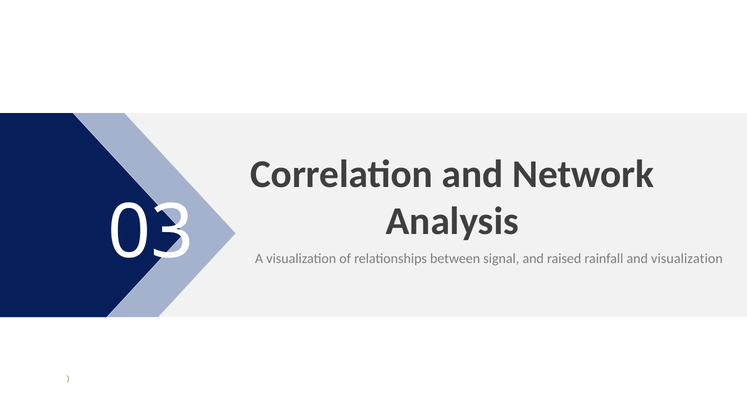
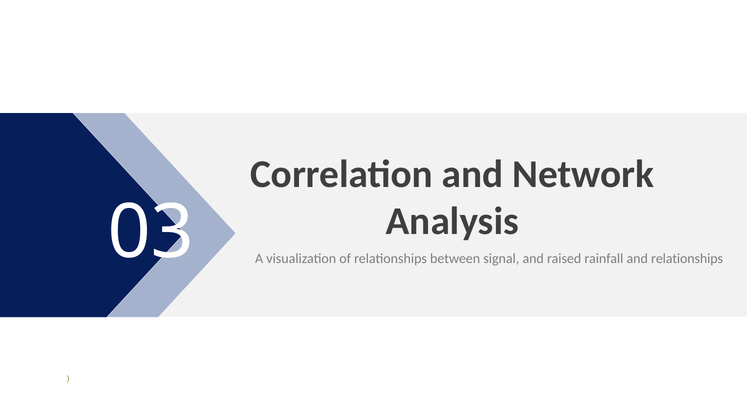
and visualization: visualization -> relationships (687, 259)
